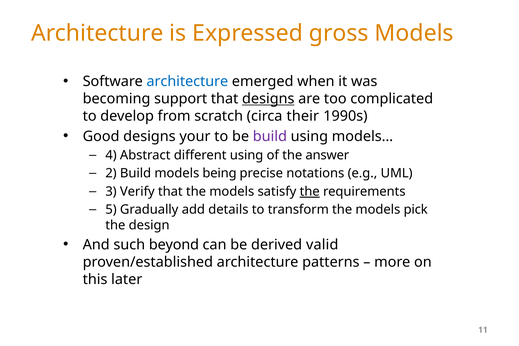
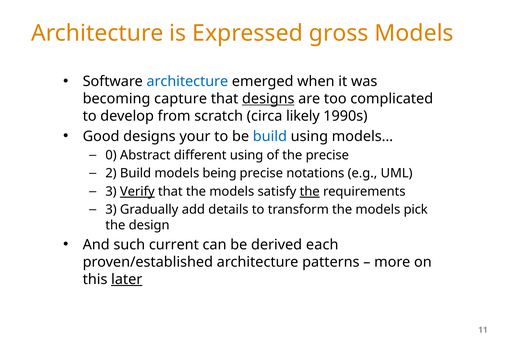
support: support -> capture (181, 99)
their: their -> likely (303, 116)
build colour: purple -> blue (270, 136)
4: 4 -> 0 (111, 155)
the answer: answer -> precise (327, 155)
Verify underline: none -> present (137, 192)
5: 5 -> 3 (111, 210)
beyond: beyond -> current (174, 245)
valid: valid -> each (322, 245)
later underline: none -> present (127, 279)
